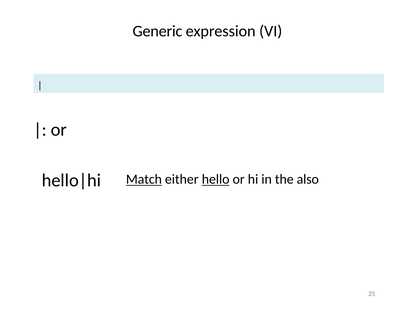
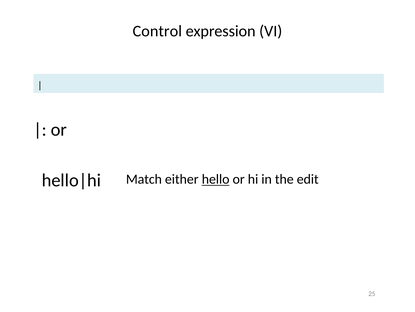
Generic: Generic -> Control (157, 31)
Match underline: present -> none (144, 179)
also: also -> edit (308, 179)
